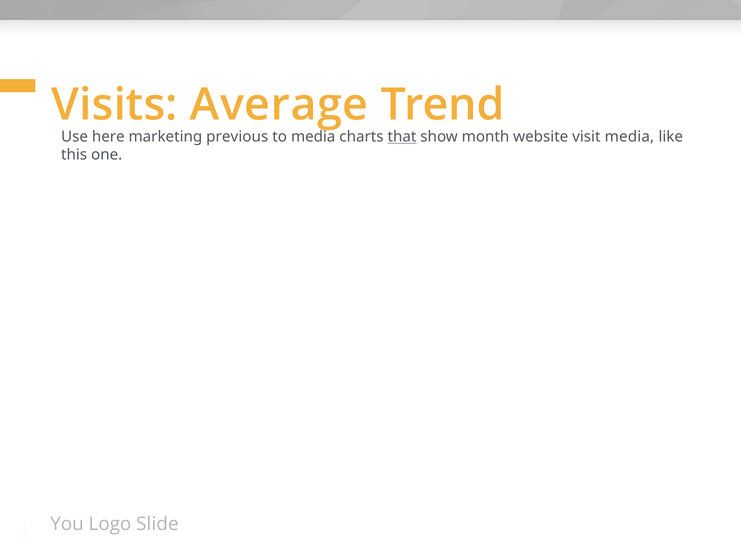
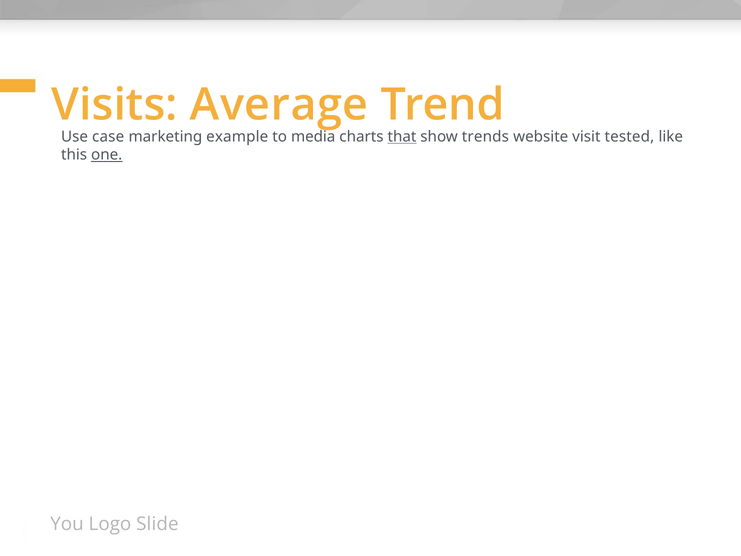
here: here -> case (108, 137)
previous: previous -> example (237, 137)
month: month -> trends (485, 137)
visit media: media -> tested (629, 137)
one underline: none -> present (107, 155)
